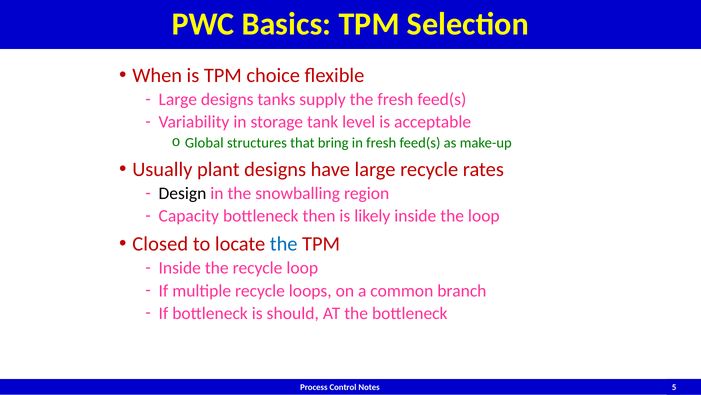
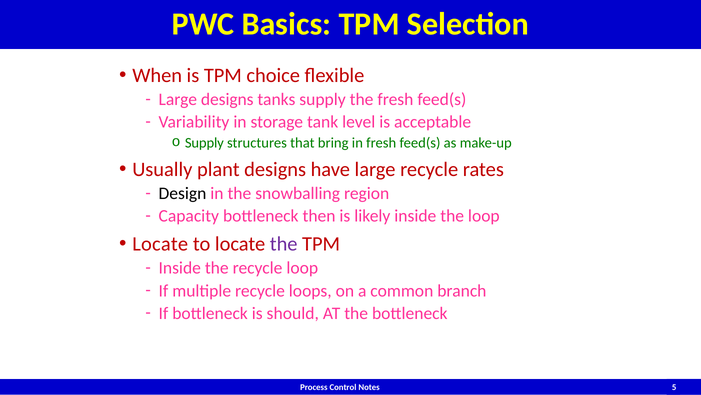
Global: Global -> Supply (204, 143)
Closed: Closed -> Locate (160, 244)
the colour: blue -> purple (284, 244)
